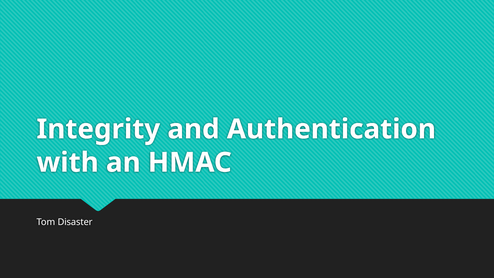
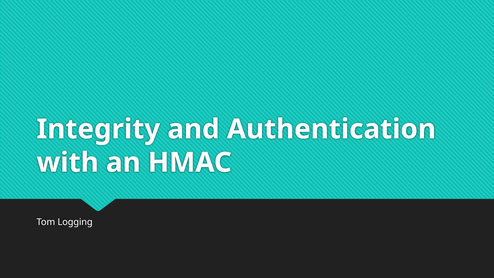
Disaster: Disaster -> Logging (75, 222)
